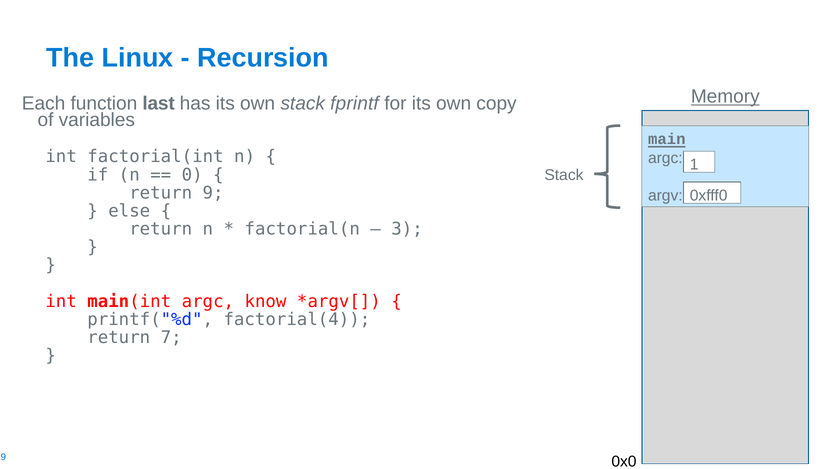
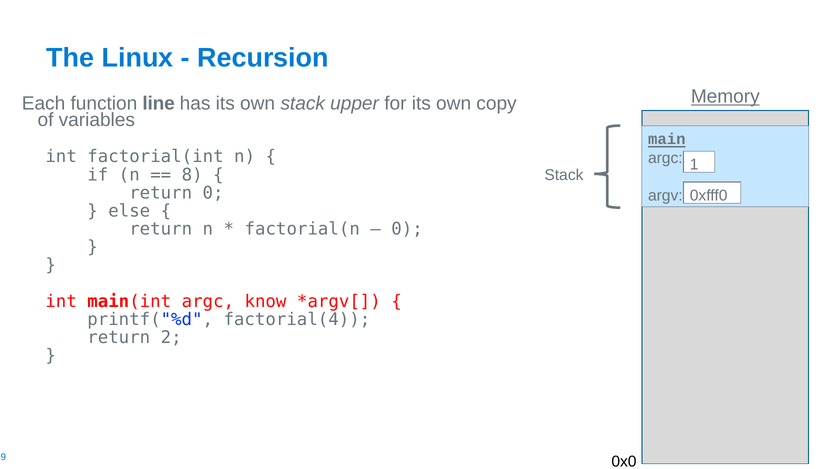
last: last -> line (159, 104)
fprintf: fprintf -> upper (355, 104)
0: 0 -> 8 (192, 175)
return 9: 9 -> 0 (213, 193)
3: 3 -> 0 (407, 229)
7: 7 -> 2 (171, 337)
